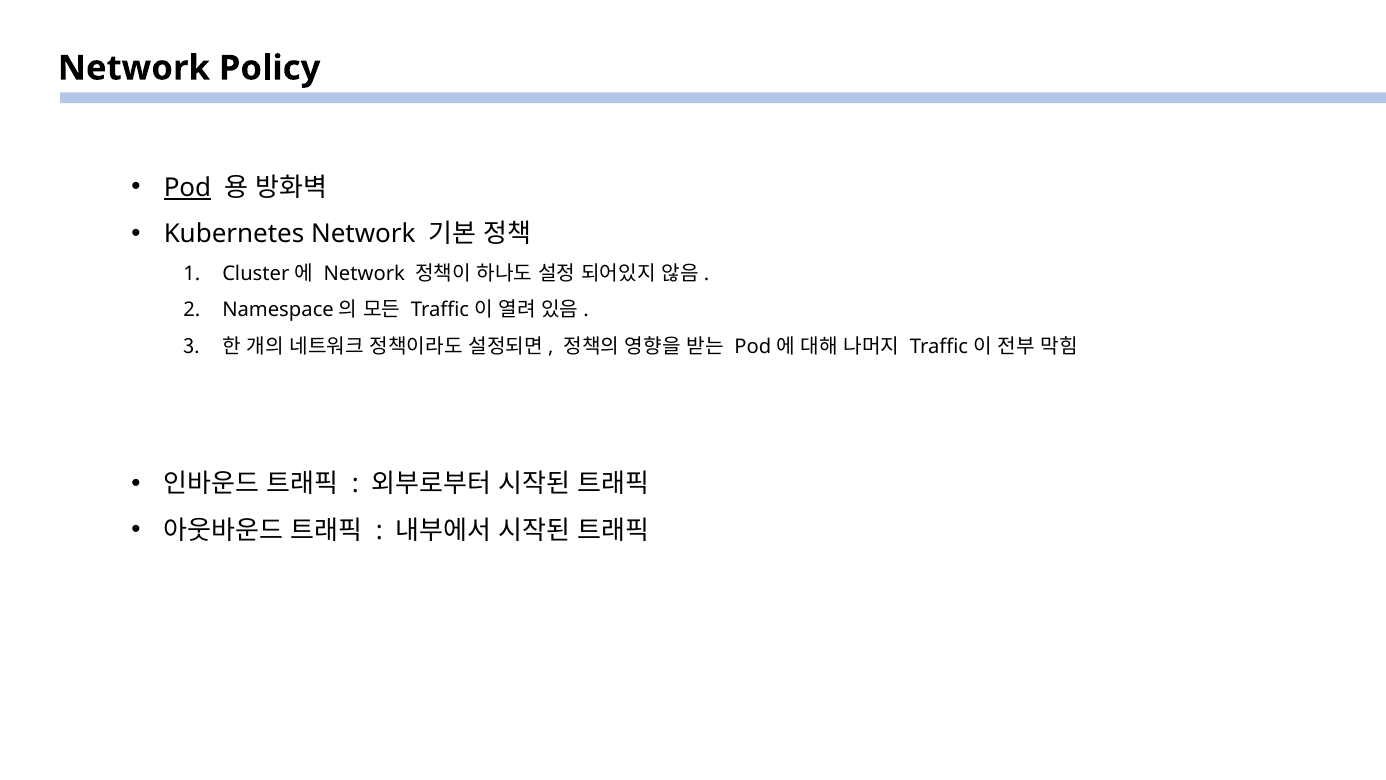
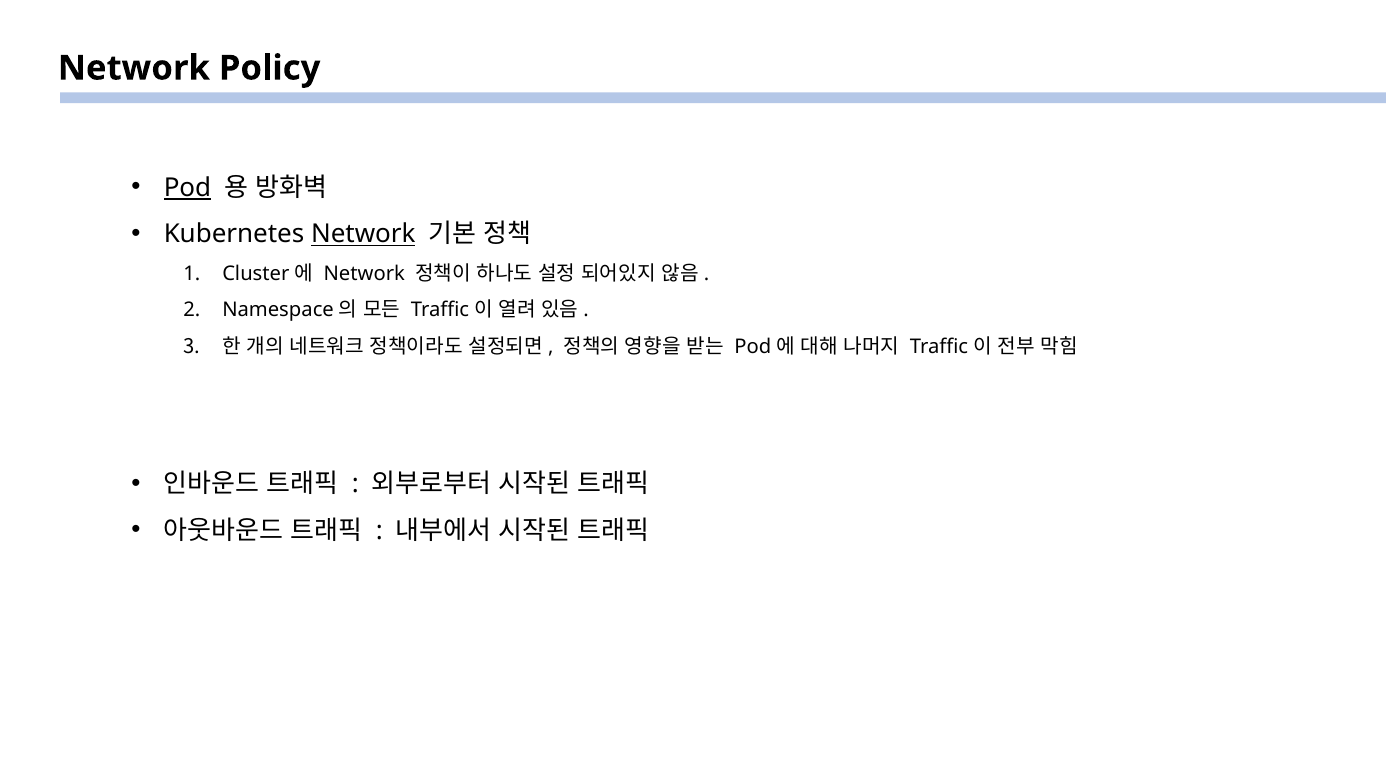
Network underline: none -> present (363, 234)
